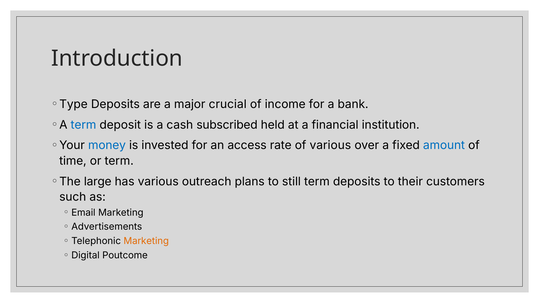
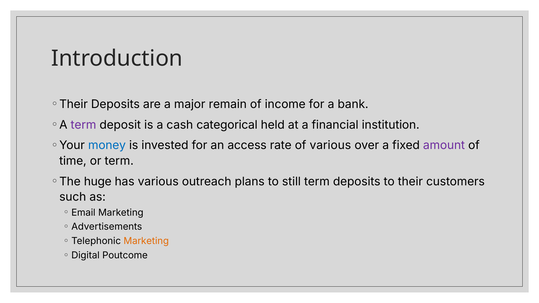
Type: Type -> Their (74, 104)
crucial: crucial -> remain (228, 104)
term colour: blue -> purple (83, 125)
subscribed: subscribed -> categorical (227, 125)
amount colour: blue -> purple (444, 146)
large: large -> huge (98, 182)
